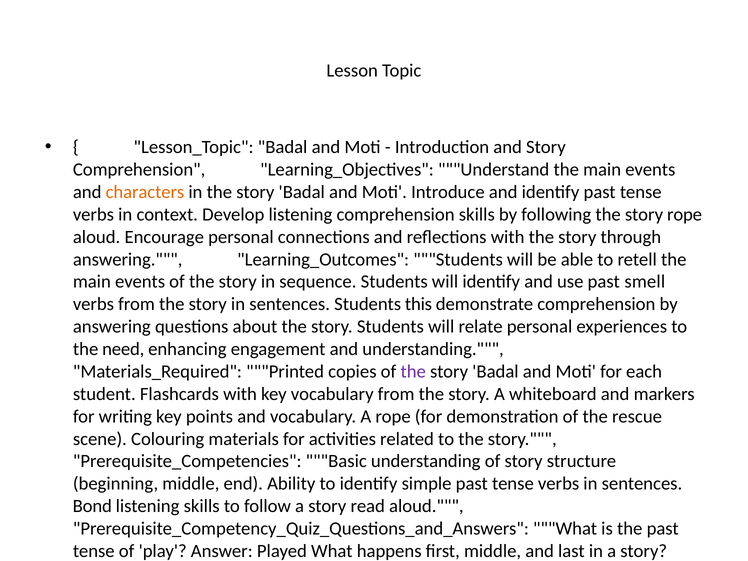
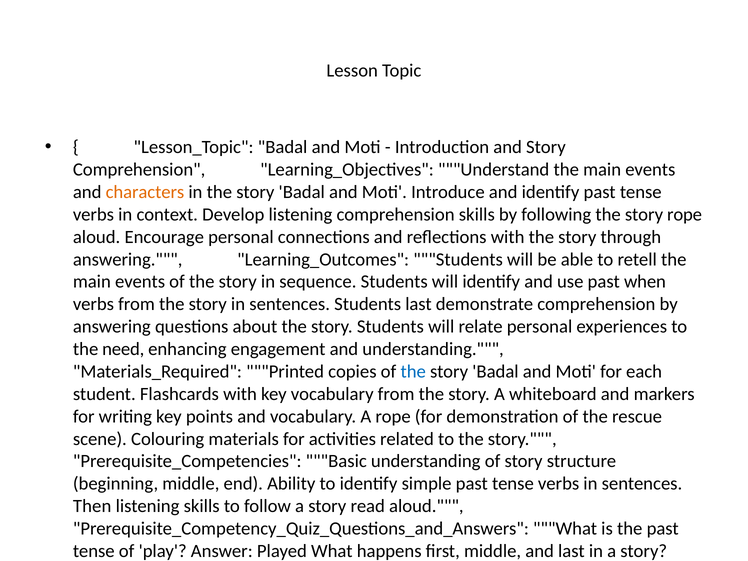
past smell: smell -> when (645, 282)
Students this: this -> last (418, 304)
the colour: purple -> blue (413, 372)
Bond: Bond -> Then (92, 506)
